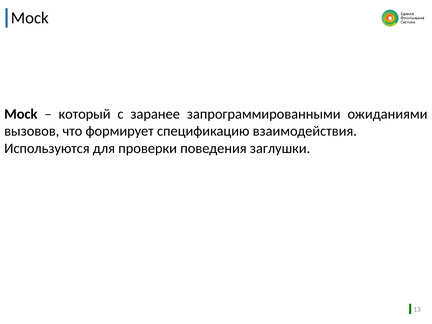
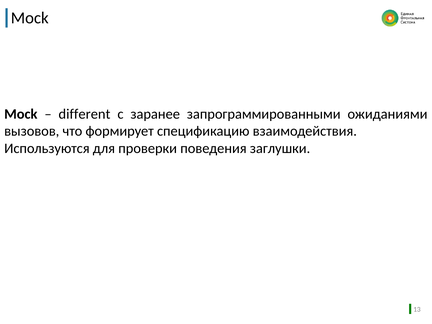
который: который -> different (84, 114)
